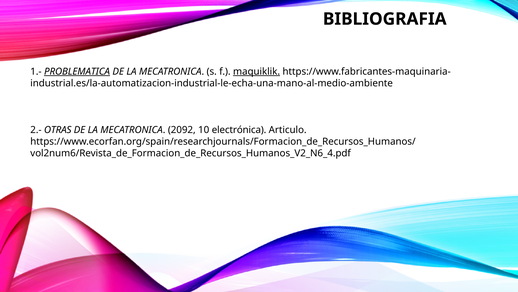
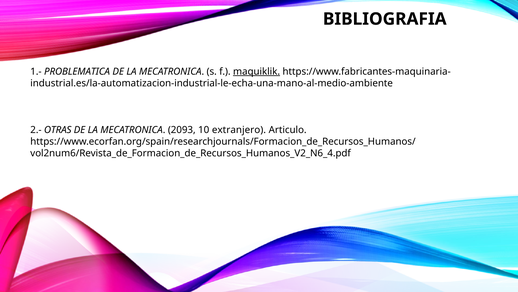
PROBLEMATICA underline: present -> none (77, 71)
2092: 2092 -> 2093 (182, 130)
electrónica: electrónica -> extranjero (239, 130)
